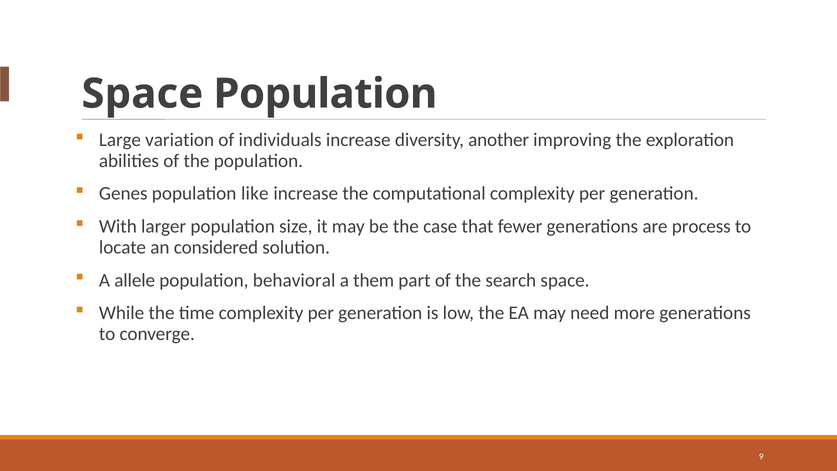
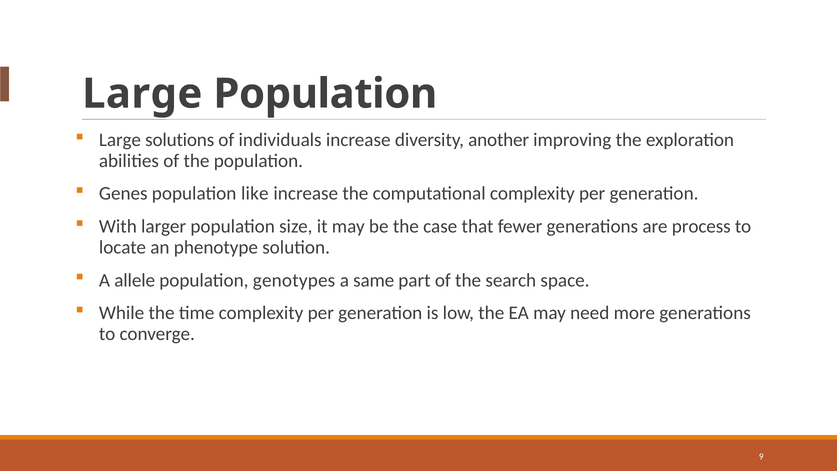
Space: Space -> Large (142, 94)
variation: variation -> solutions (180, 140)
considered: considered -> phenotype (216, 247)
behavioral: behavioral -> genotypes (294, 280)
them: them -> same (374, 280)
